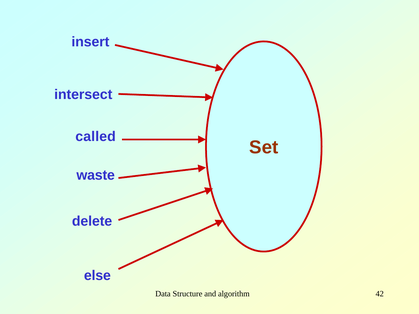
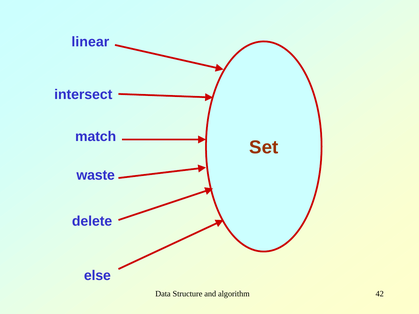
insert: insert -> linear (90, 42)
called: called -> match (96, 137)
